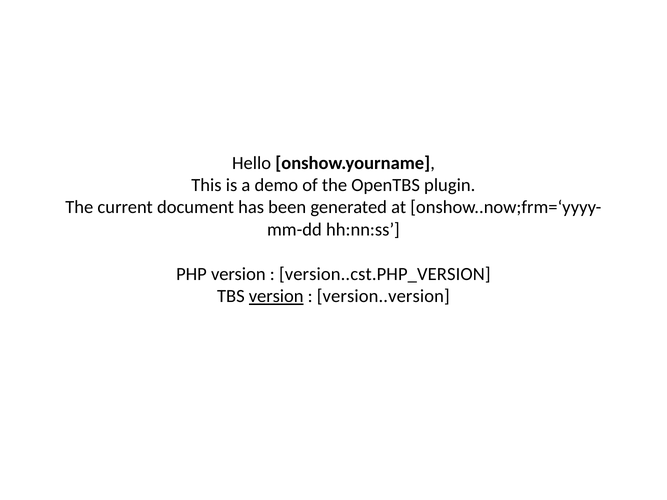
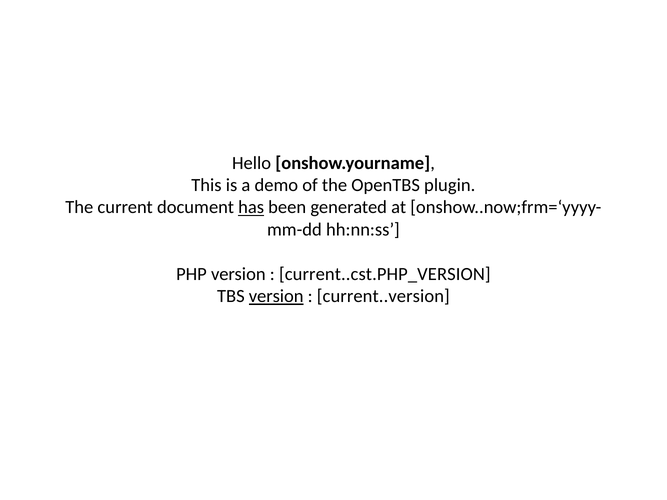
has underline: none -> present (251, 207)
version..cst.PHP_VERSION: version..cst.PHP_VERSION -> current..cst.PHP_VERSION (385, 274)
version..version: version..version -> current..version (383, 296)
